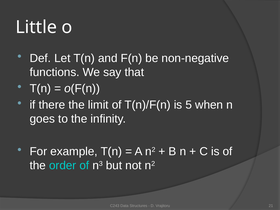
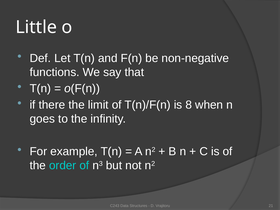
5: 5 -> 8 (189, 105)
